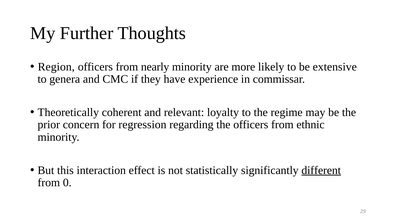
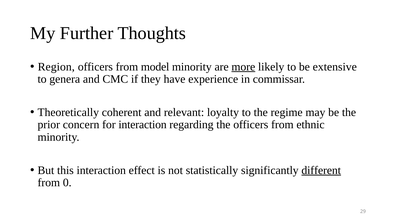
nearly: nearly -> model (155, 67)
more underline: none -> present (243, 67)
for regression: regression -> interaction (143, 125)
